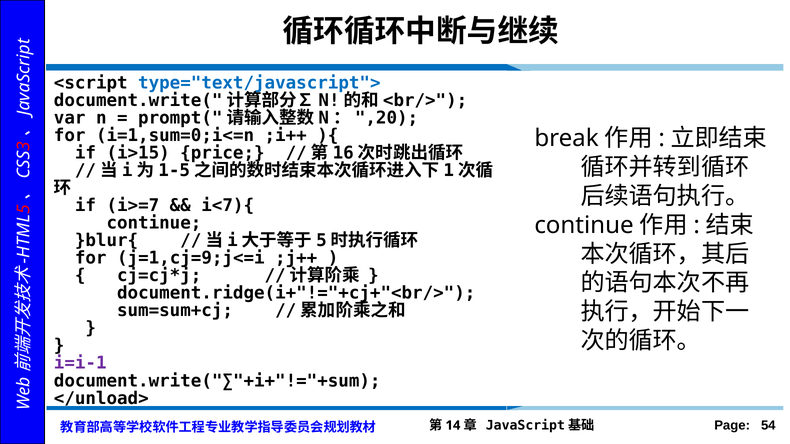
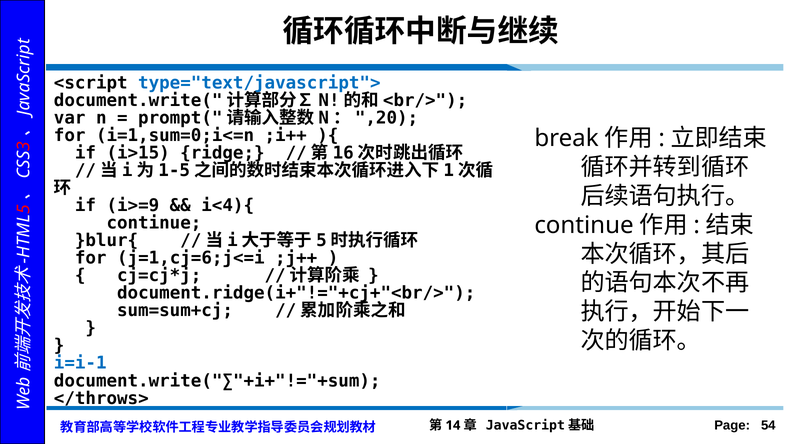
price: price -> ridge (222, 153)
i>=7: i>=7 -> i>=9 (133, 206)
i<7){: i<7){ -> i<4){ (228, 206)
j=1,cj=9;j<=i: j=1,cj=9;j<=i -> j=1,cj=6;j<=i (191, 258)
i=i-1 colour: purple -> blue (80, 364)
</unload>: </unload> -> </throws> (101, 399)
